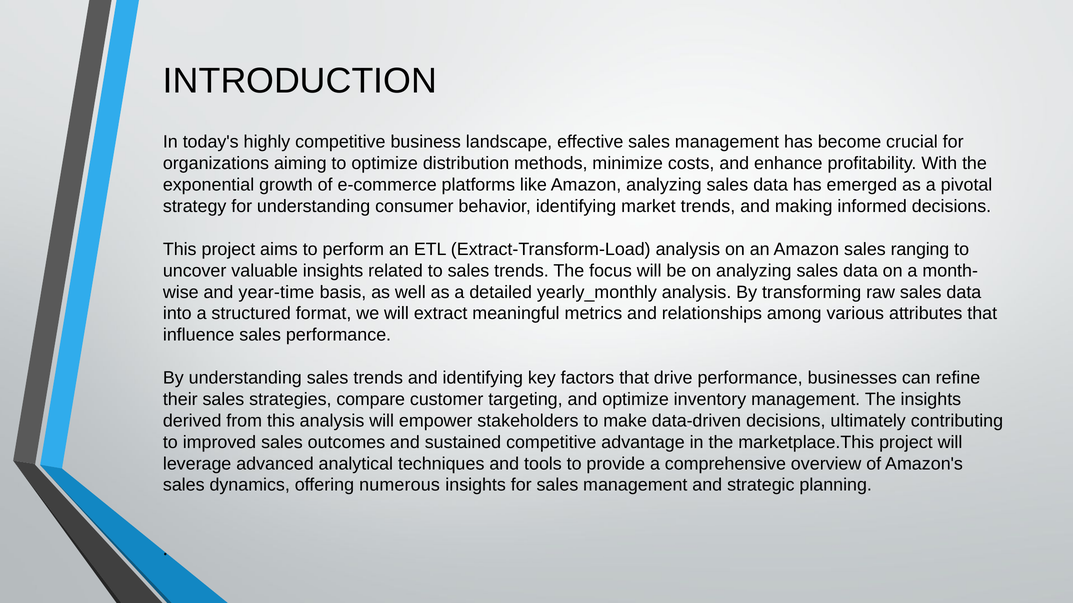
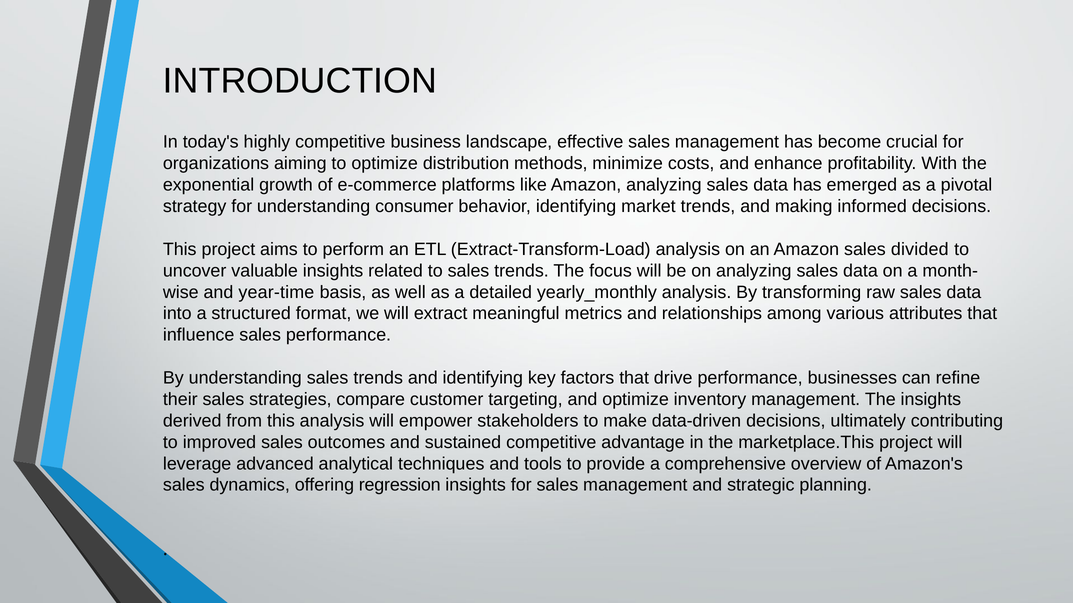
ranging: ranging -> divided (920, 250)
numerous: numerous -> regression (400, 486)
